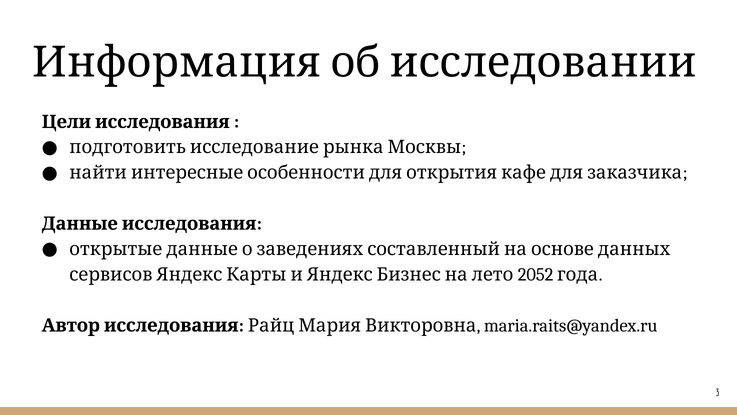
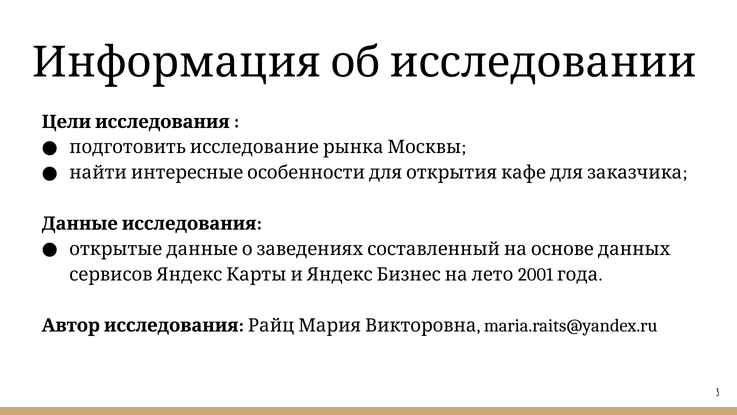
2052: 2052 -> 2001 (536, 274)
